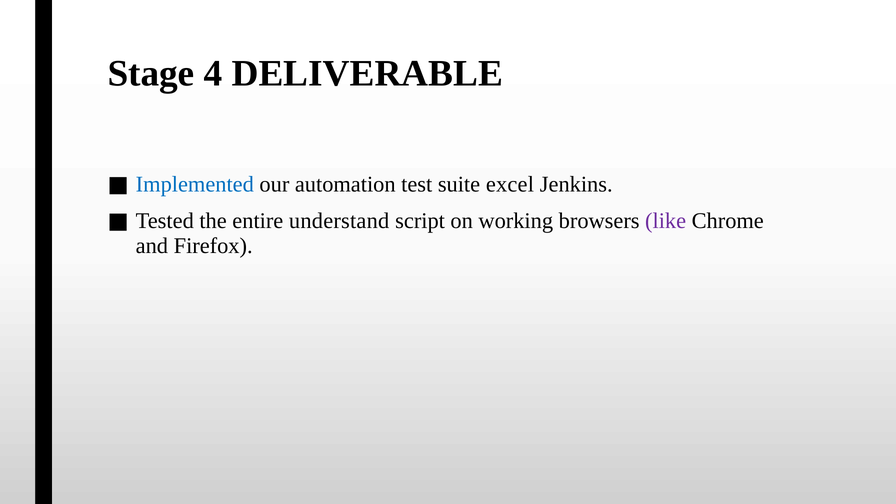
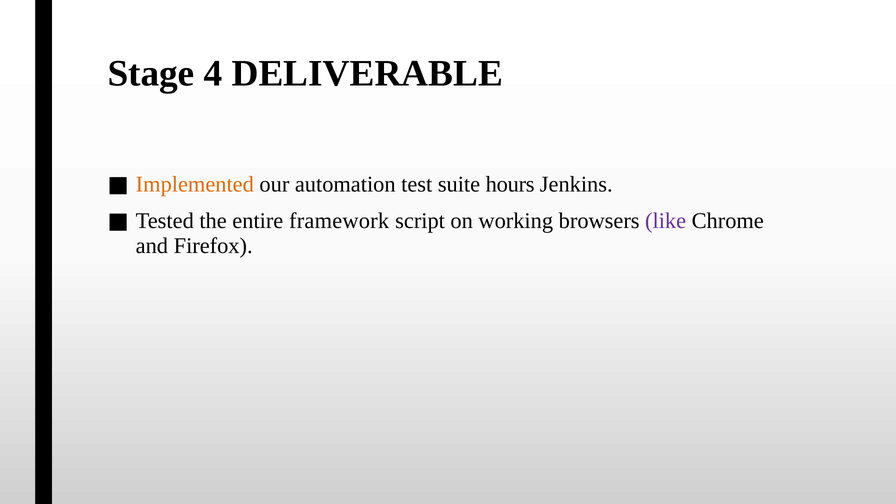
Implemented colour: blue -> orange (195, 184)
excel: excel -> hours (510, 184)
understand: understand -> framework (339, 221)
